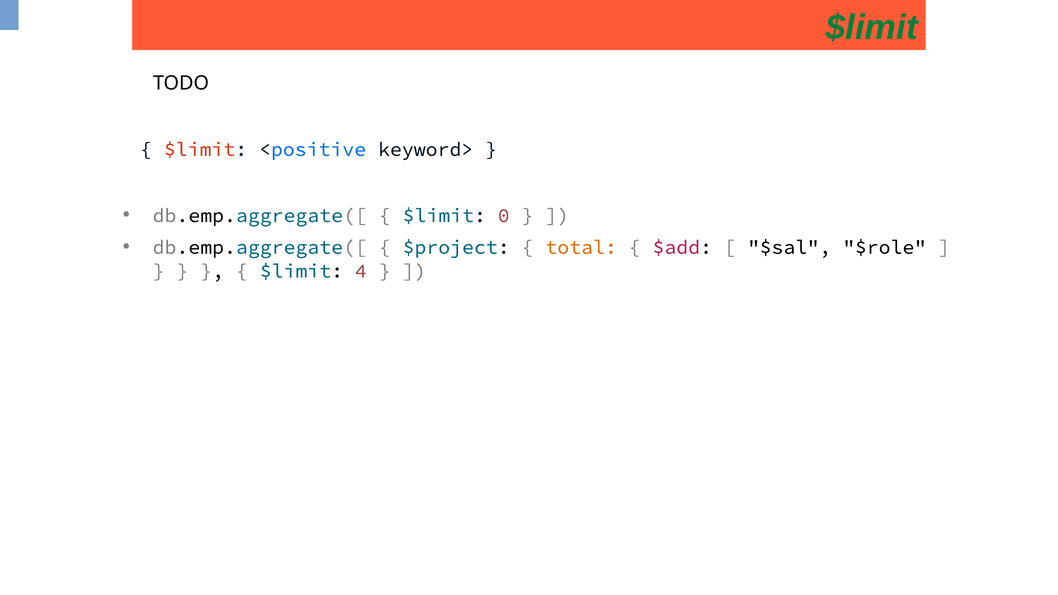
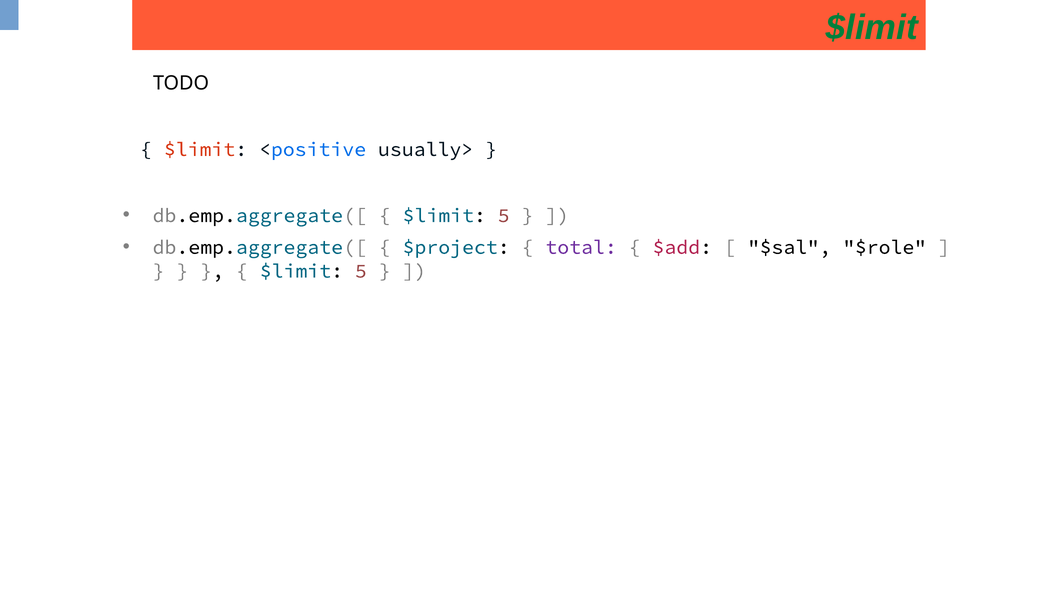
keyword>: keyword> -> usually> (426, 149)
0: 0 -> 5 (504, 216)
total colour: orange -> purple (581, 247)
4: 4 -> 5 (361, 271)
